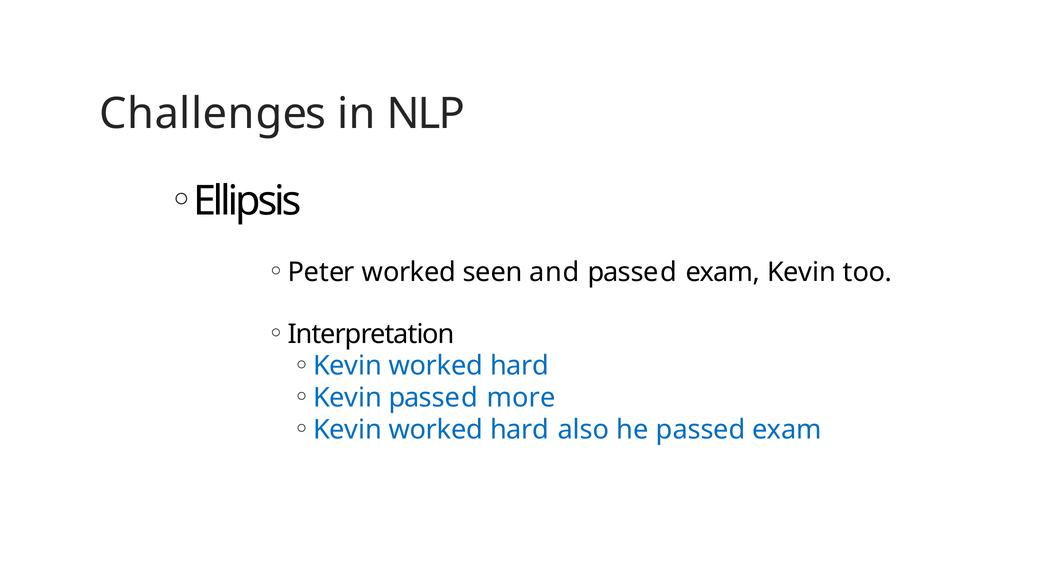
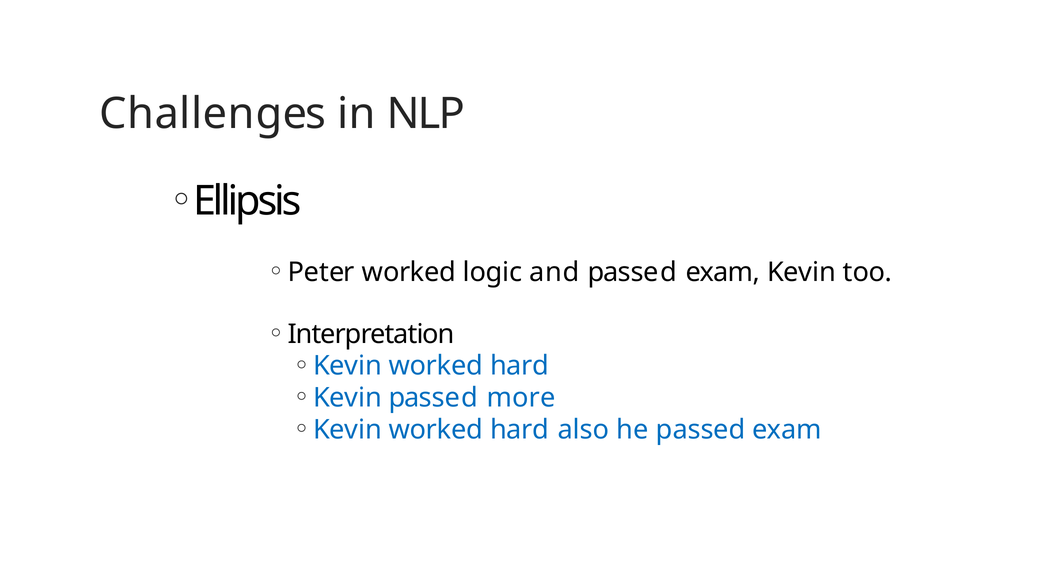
seen: seen -> logic (493, 272)
